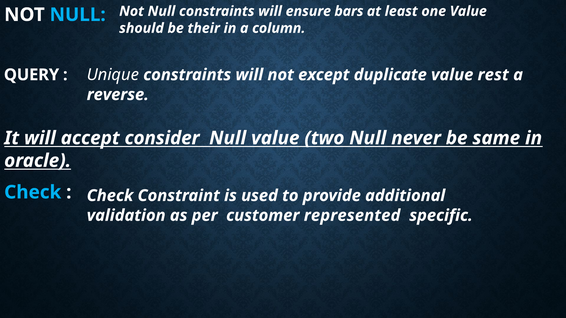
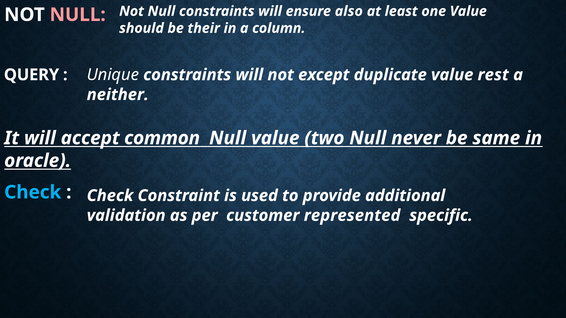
NULL colour: light blue -> pink (78, 15)
bars: bars -> also (349, 11)
reverse: reverse -> neither (118, 95)
consider: consider -> common (162, 138)
